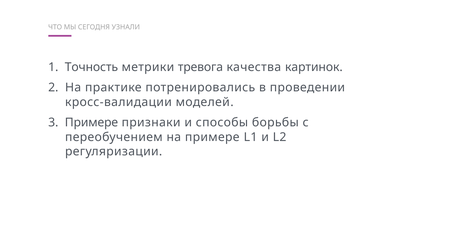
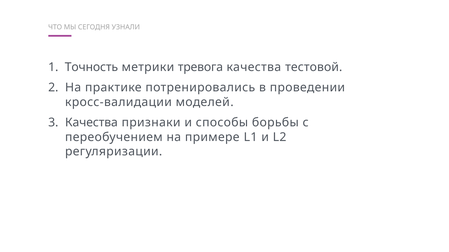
картинок: картинок -> тестовой (314, 67)
Примере: Примере -> Качества (91, 123)
